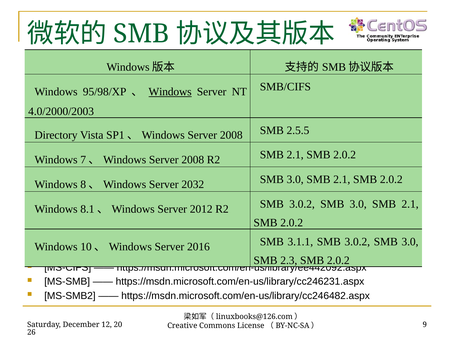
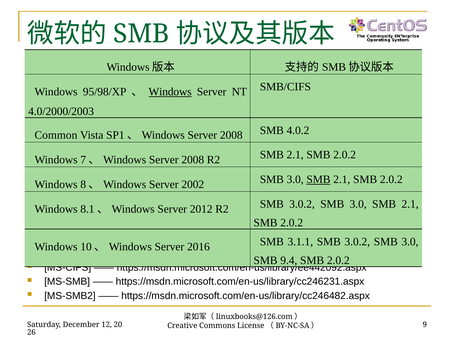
Directory: Directory -> Common (56, 135)
2.5.5: 2.5.5 -> 4.0.2 (298, 130)
2032: 2032 -> 2002 (193, 185)
SMB underline: none -> present (318, 180)
2.3: 2.3 -> 9.4 (289, 261)
